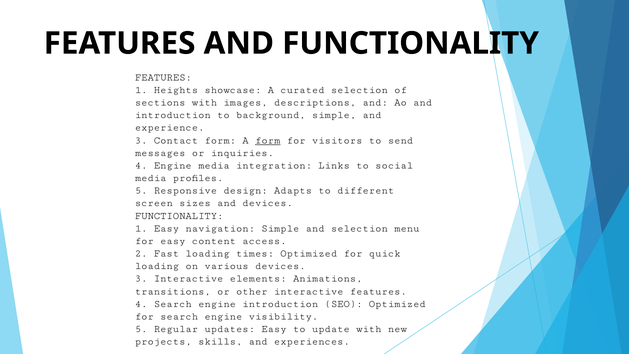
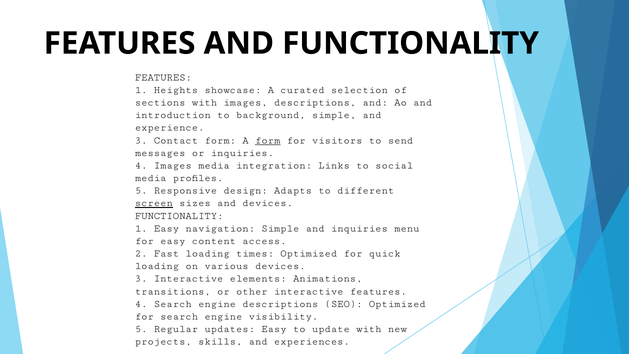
4 Engine: Engine -> Images (173, 165)
screen underline: none -> present (154, 203)
and selection: selection -> inquiries (359, 228)
engine introduction: introduction -> descriptions (280, 303)
